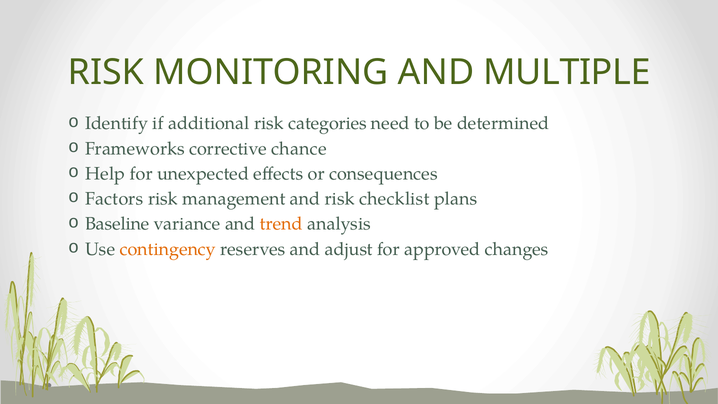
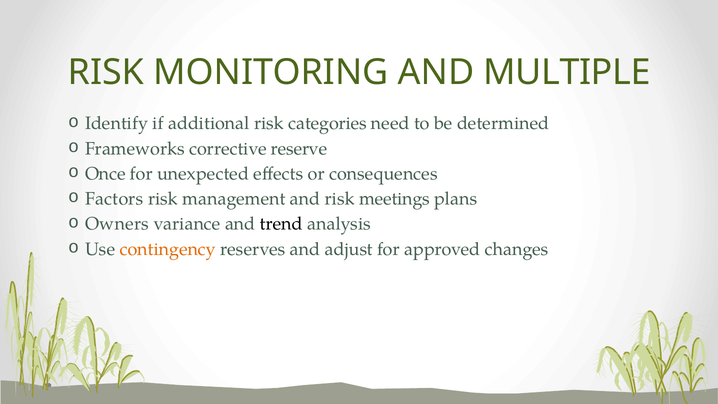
chance: chance -> reserve (299, 149)
Help: Help -> Once (105, 174)
checklist: checklist -> meetings (394, 199)
Baseline: Baseline -> Owners (117, 224)
trend colour: orange -> black (281, 224)
